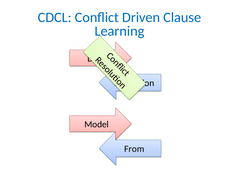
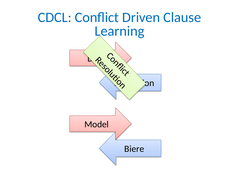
From: From -> Biere (134, 149)
